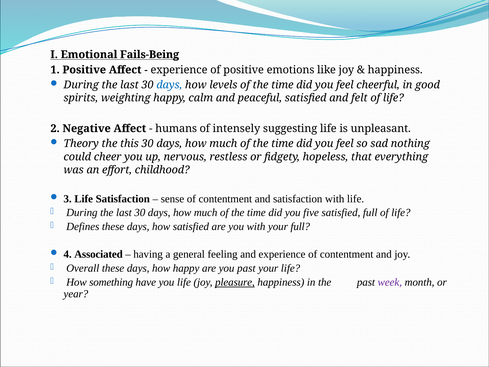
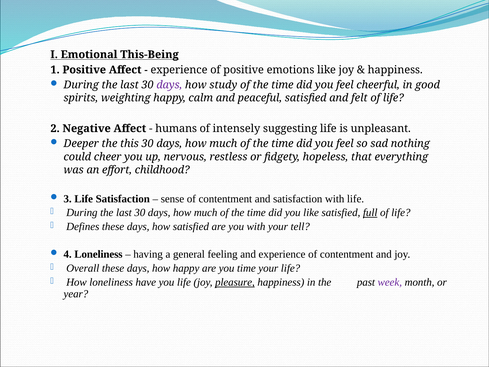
Fails-Being: Fails-Being -> This-Being (149, 55)
days colour: blue -> purple (169, 85)
levels: levels -> study (223, 85)
Theory: Theory -> Deeper (81, 144)
you five: five -> like (311, 213)
full underline: none -> present (370, 213)
your full: full -> tell (300, 226)
4 Associated: Associated -> Loneliness (98, 254)
you past: past -> time (246, 268)
How something: something -> loneliness (111, 282)
